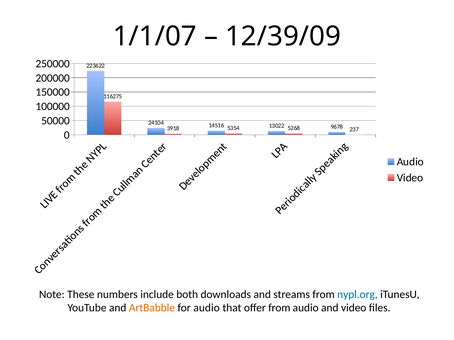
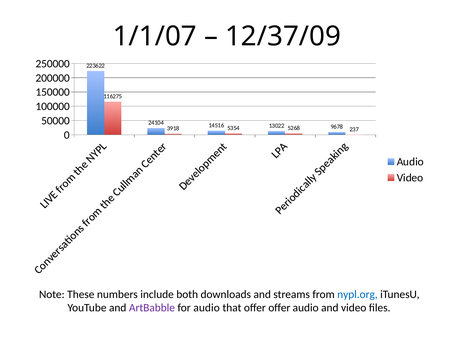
12/39/09: 12/39/09 -> 12/37/09 (283, 36)
ArtBabble colour: orange -> purple (152, 308)
offer from: from -> offer (279, 308)
